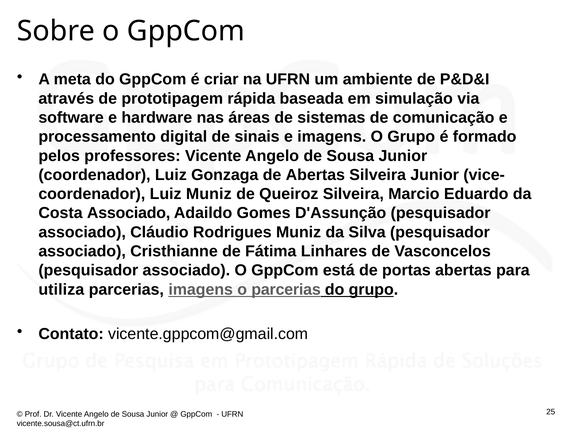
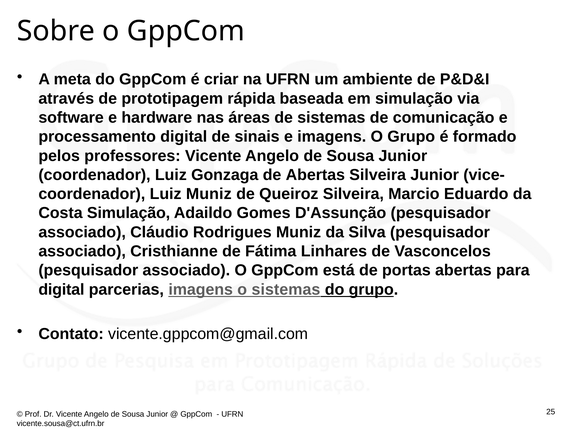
Costa Associado: Associado -> Simulação (129, 213)
utiliza: utiliza -> digital (61, 289)
o parcerias: parcerias -> sistemas (286, 289)
